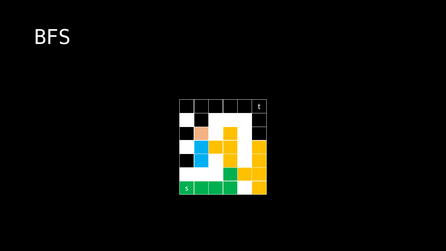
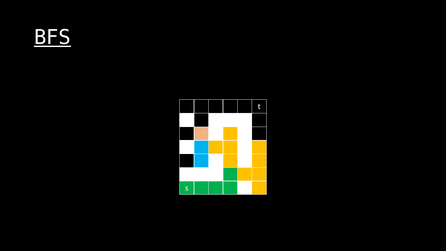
BFS underline: none -> present (52, 37)
